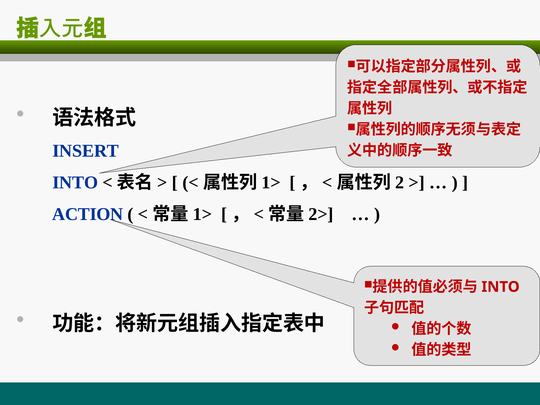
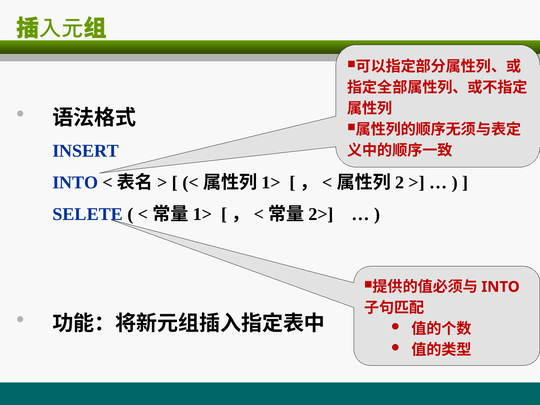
ACTION: ACTION -> SELETE (88, 214)
